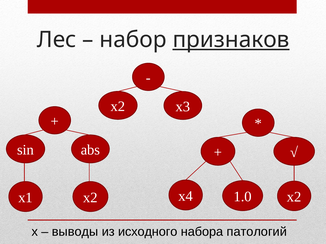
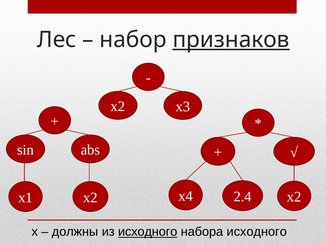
1.0: 1.0 -> 2.4 (243, 197)
выводы: выводы -> должны (75, 232)
исходного underline: none -> present (148, 232)
набора патологий: патологий -> исходного (257, 232)
